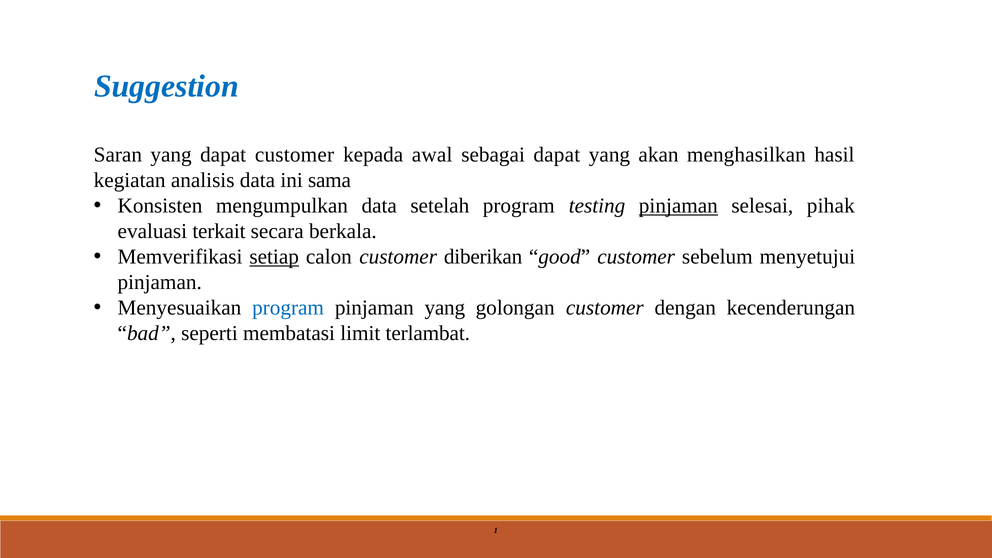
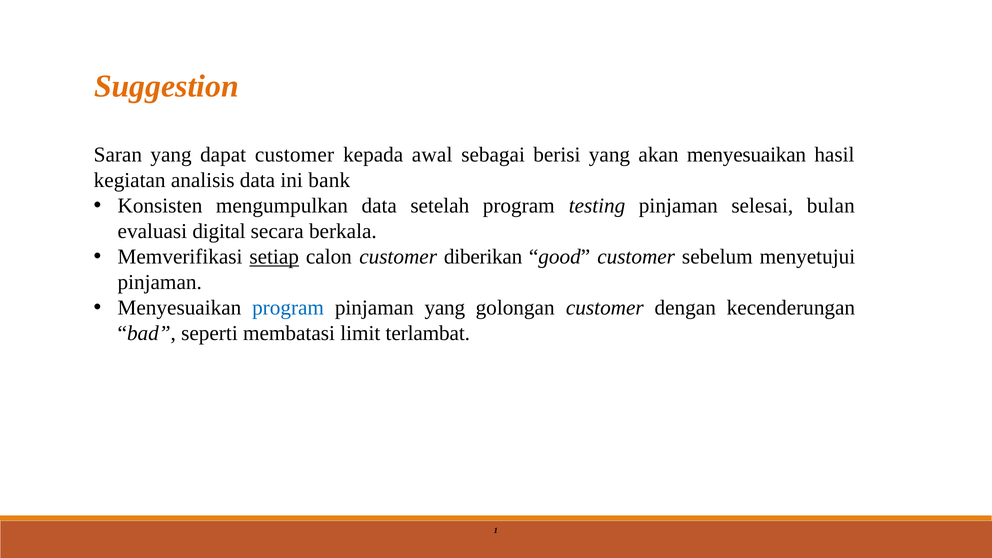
Suggestion colour: blue -> orange (166, 86)
sebagai dapat: dapat -> berisi (557, 155)
akan menghasilkan: menghasilkan -> menyesuaikan (747, 155)
sama: sama -> bank (329, 180)
pinjaman underline: present -> none (678, 206)
pihak: pihak -> bulan (831, 206)
terkait: terkait -> digital (219, 231)
